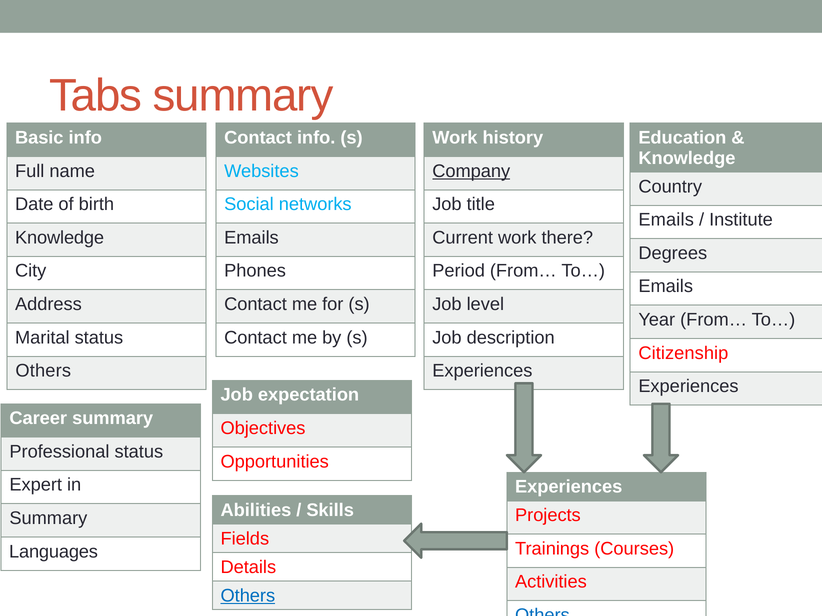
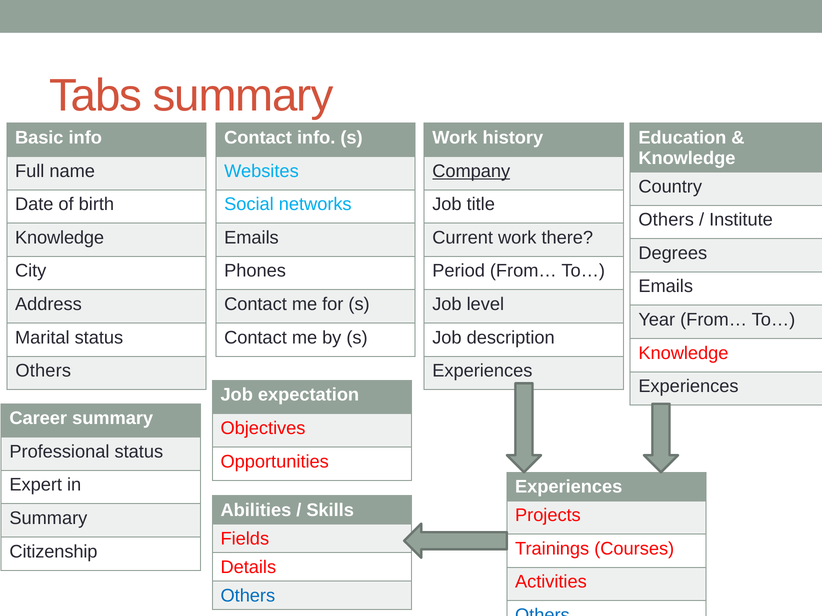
Emails: Emails -> Others (666, 220)
Citizenship: Citizenship -> Knowledge (683, 353)
Languages: Languages -> Citizenship (53, 552)
Others underline: present -> none (248, 596)
